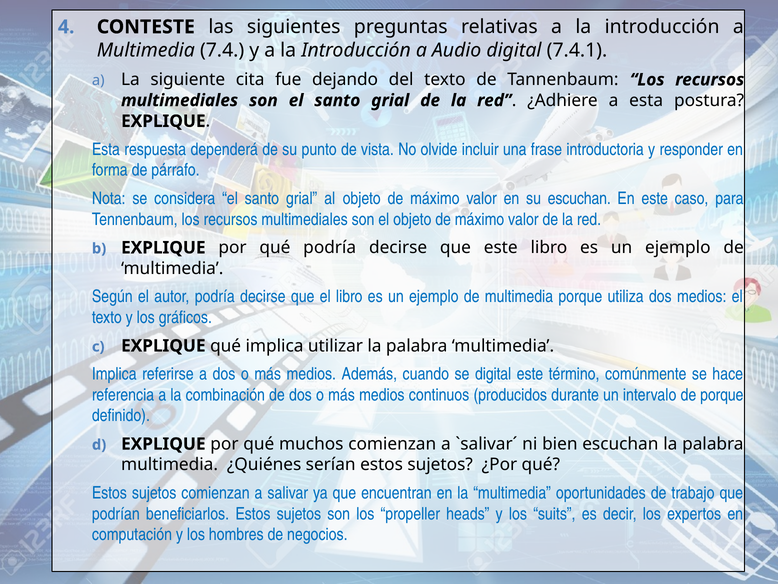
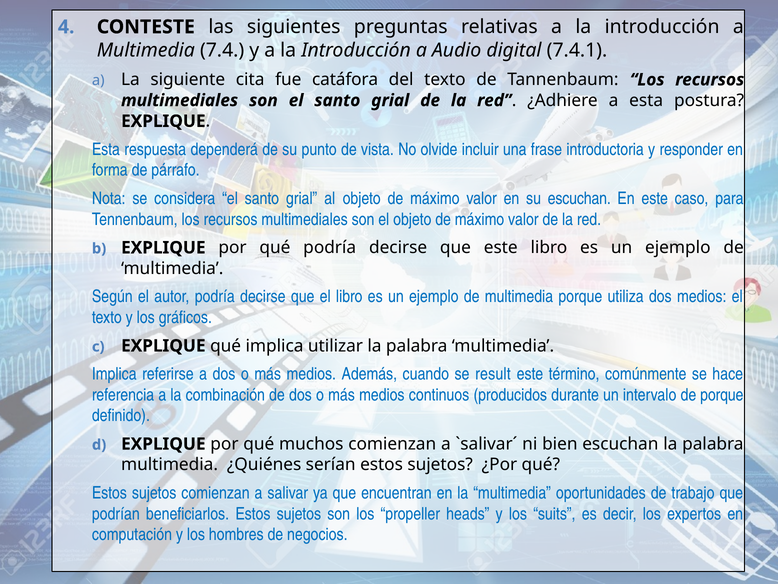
dejando: dejando -> catáfora (345, 80)
se digital: digital -> result (493, 374)
